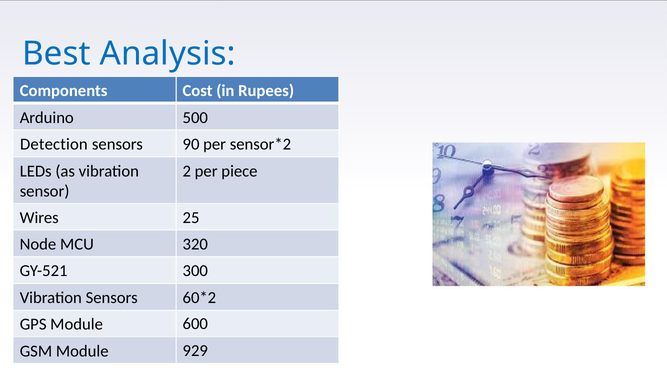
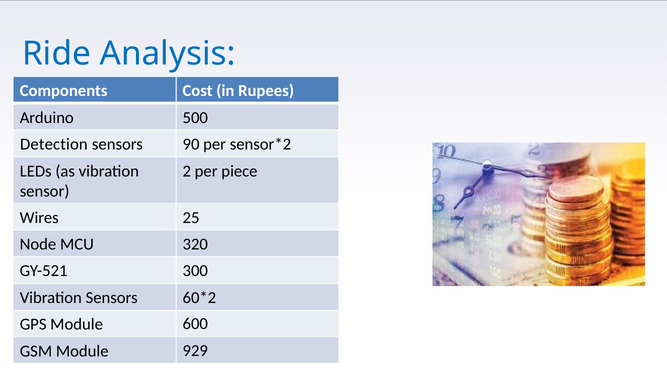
Best: Best -> Ride (57, 54)
